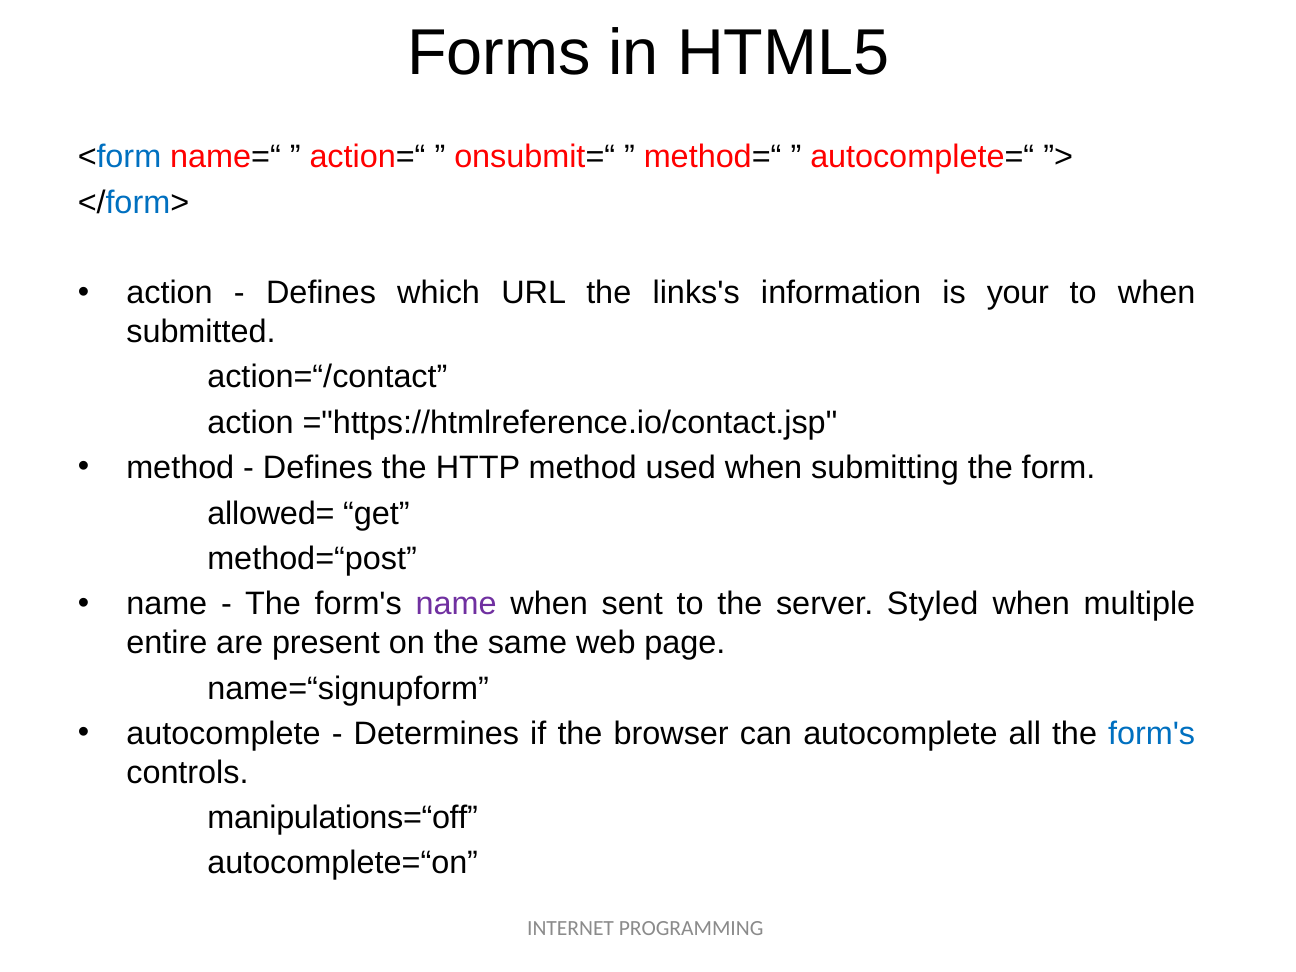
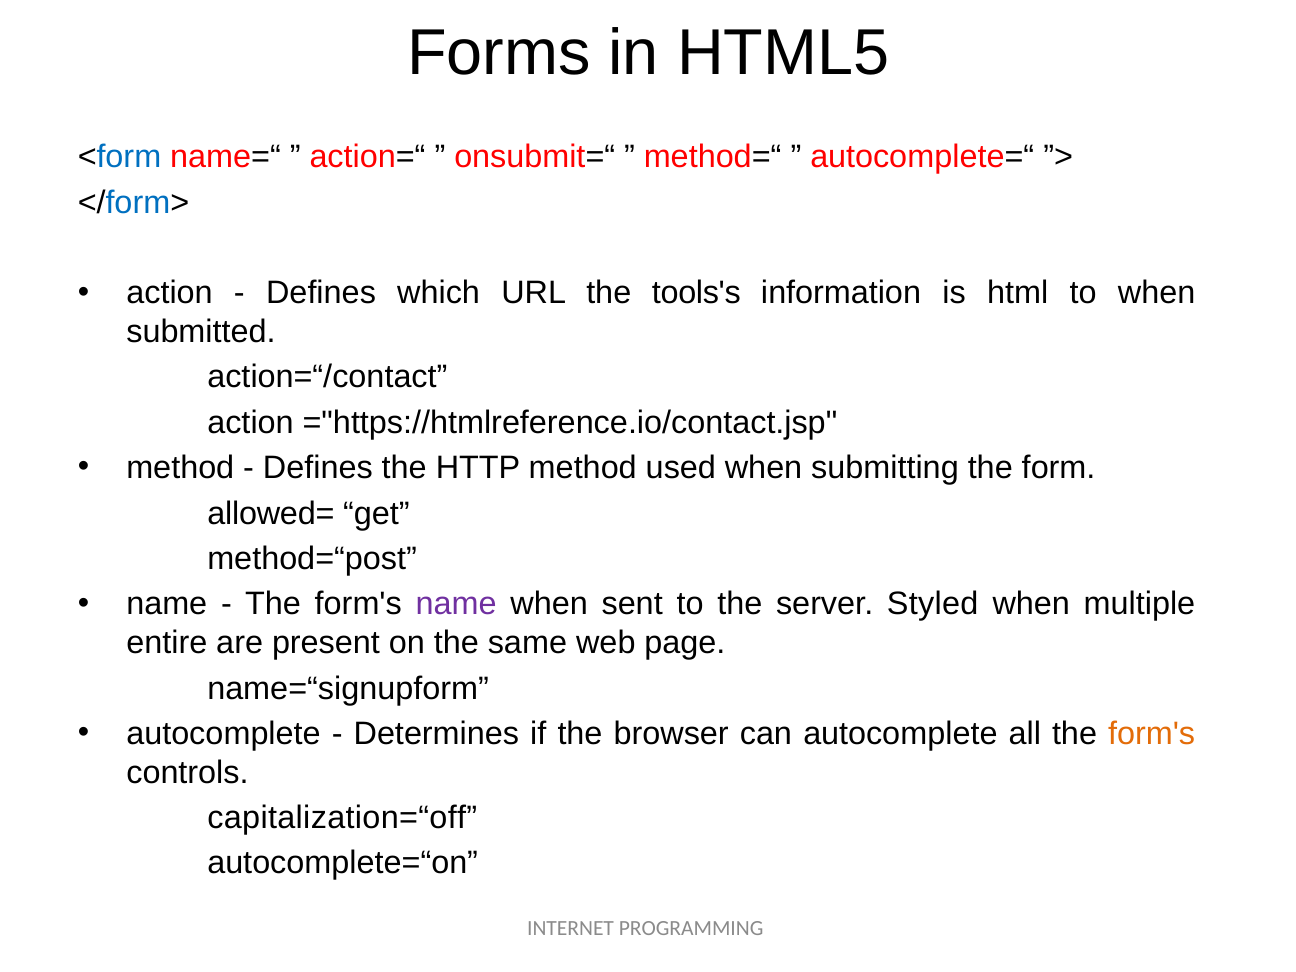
links's: links's -> tools's (696, 293)
your: your -> html (1018, 293)
form's colour: blue -> orange (1152, 734)
manipulations=“off: manipulations=“off -> capitalization=“off (342, 818)
